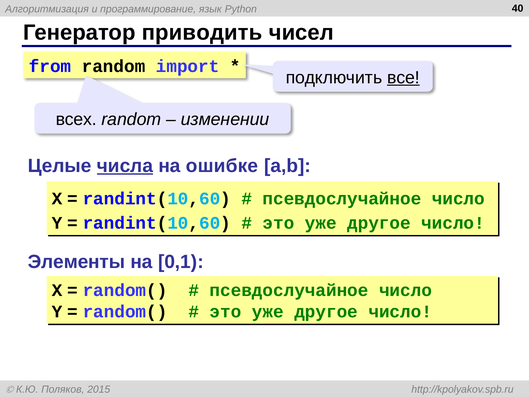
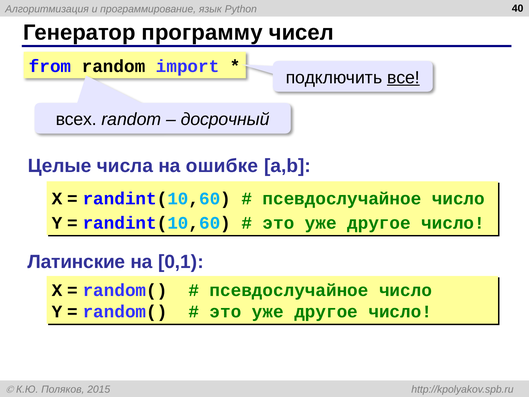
приводить: приводить -> программу (202, 33)
изменении: изменении -> досрочный (225, 119)
числа underline: present -> none (125, 166)
Элементы: Элементы -> Латинские (76, 262)
